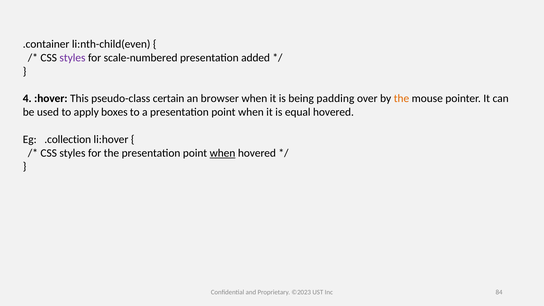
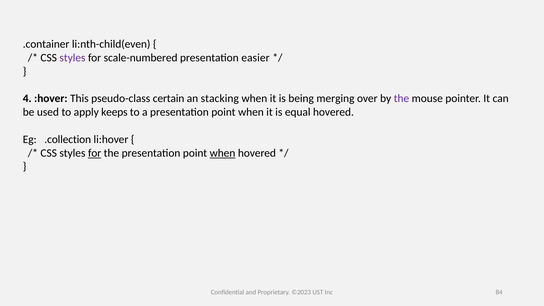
added: added -> easier (255, 58)
browser: browser -> stacking (220, 99)
padding: padding -> merging (335, 99)
the colour: orange -> purple (401, 99)
boxes: boxes -> keeps (114, 112)
for underline: none -> present (95, 153)
